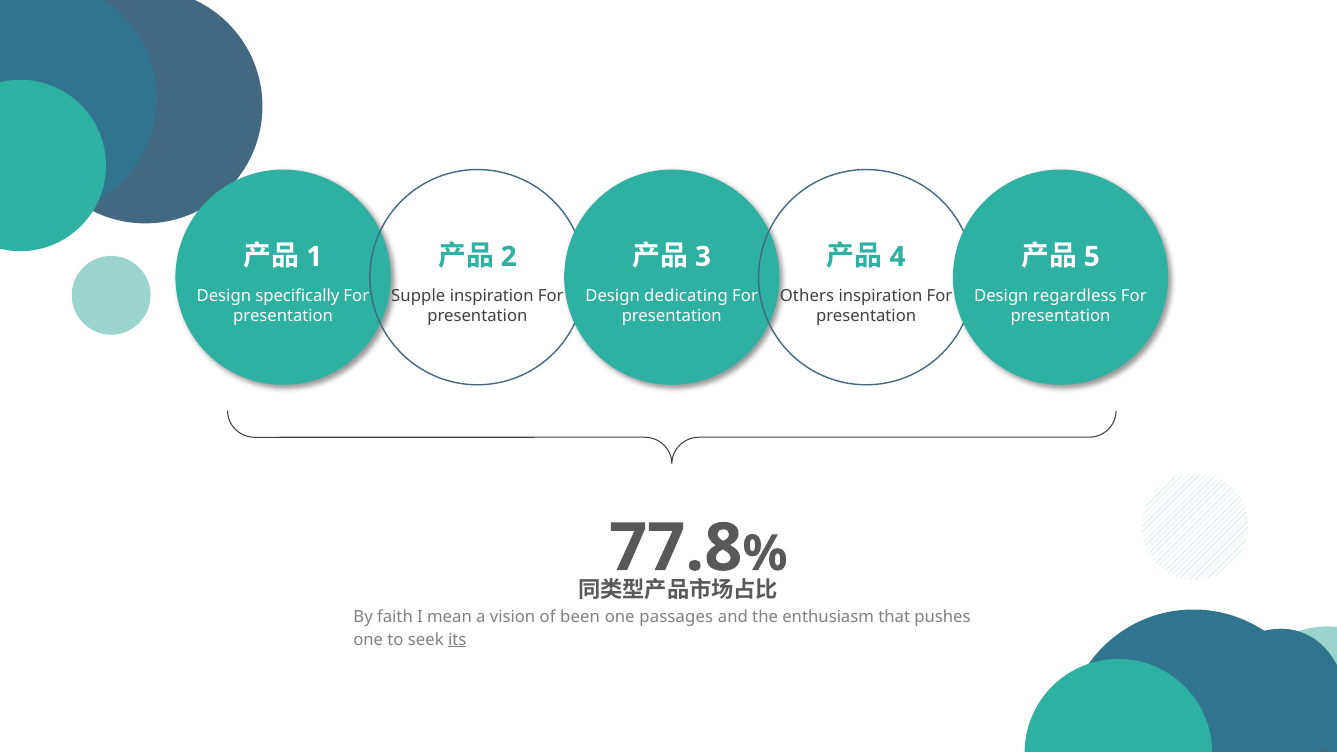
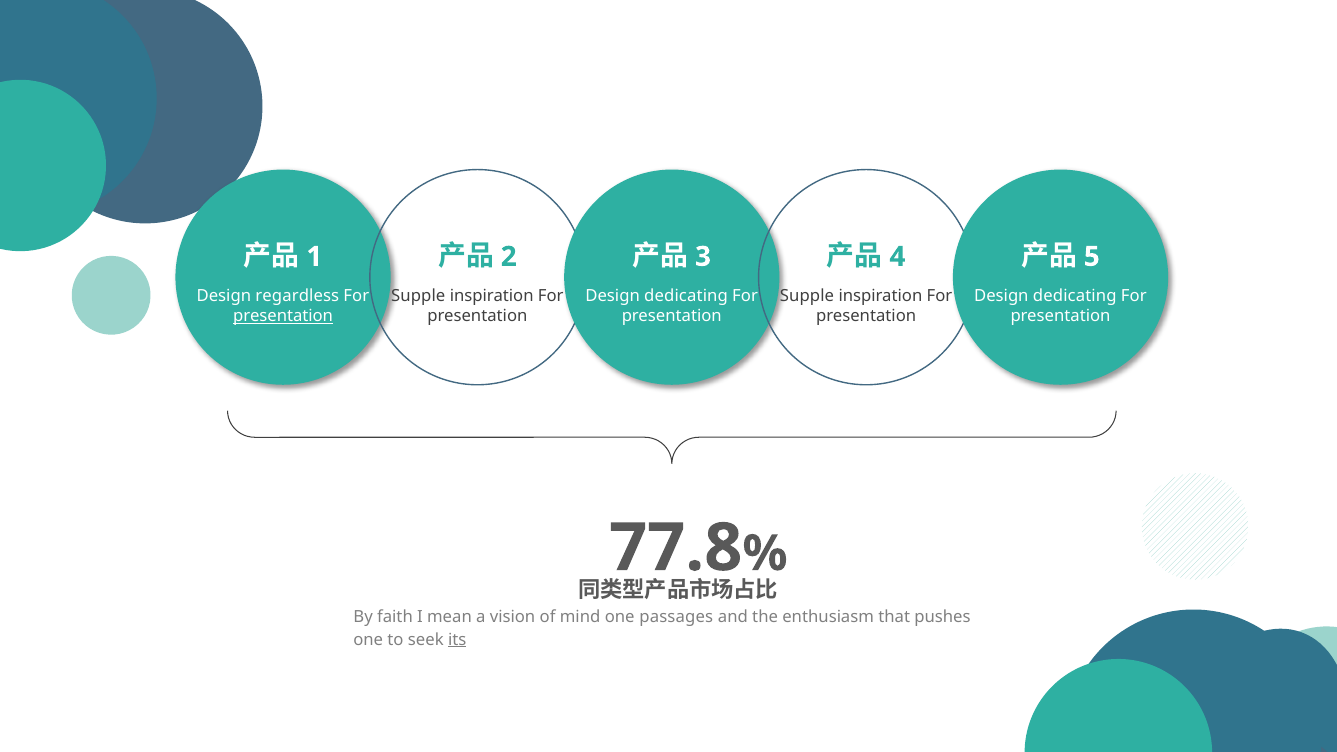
specifically: specifically -> regardless (297, 296)
Others: Others -> Supple (807, 296)
regardless: regardless -> dedicating (1075, 296)
presentation underline: none -> present (283, 317)
been: been -> mind (580, 617)
